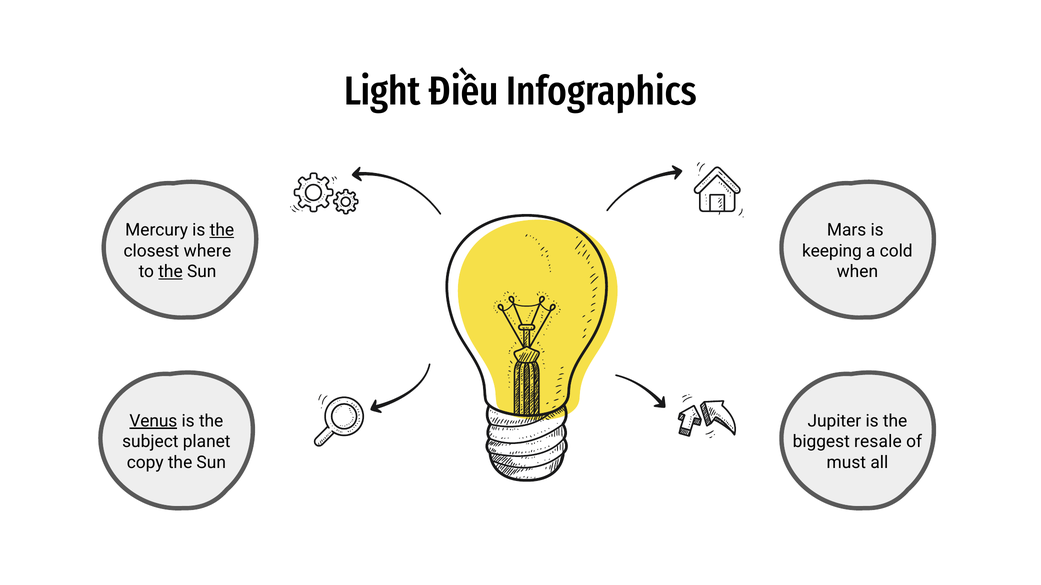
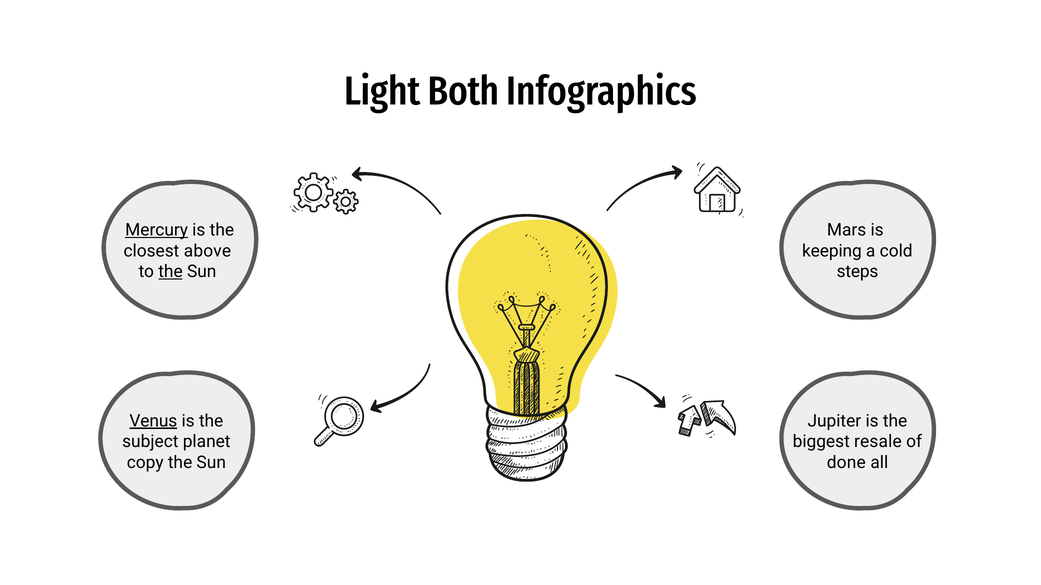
Điều: Điều -> Both (464, 91)
Mercury underline: none -> present (157, 230)
the underline: present -> none (222, 230)
where: where -> above (207, 251)
when: when -> steps (858, 272)
must: must -> done (846, 463)
